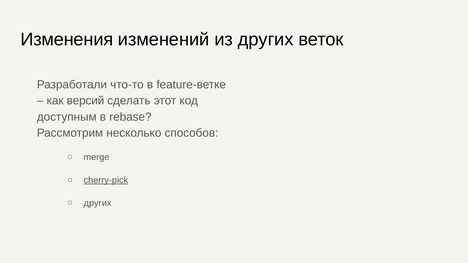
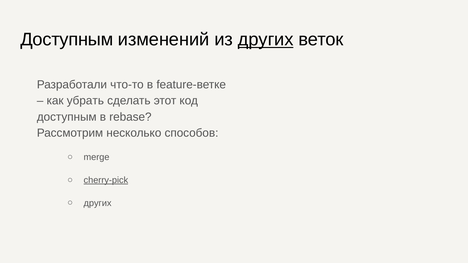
Изменения: Изменения -> Доступным (67, 40)
других underline: none -> present (266, 40)
версий: версий -> убрать (85, 101)
